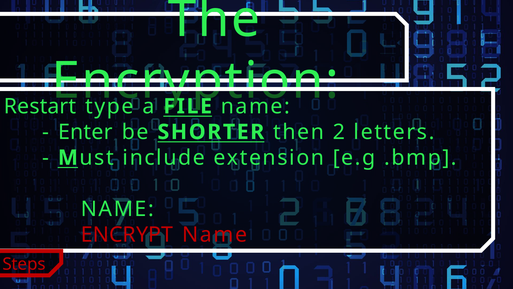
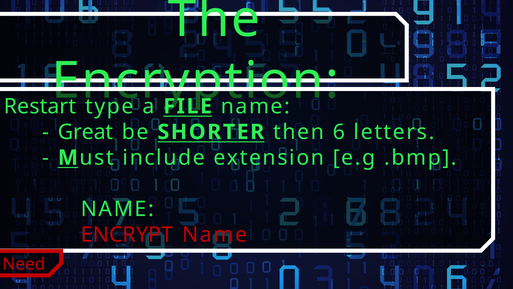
Enter: Enter -> Great (86, 132)
2: 2 -> 6 (339, 132)
Steps: Steps -> Need (24, 264)
